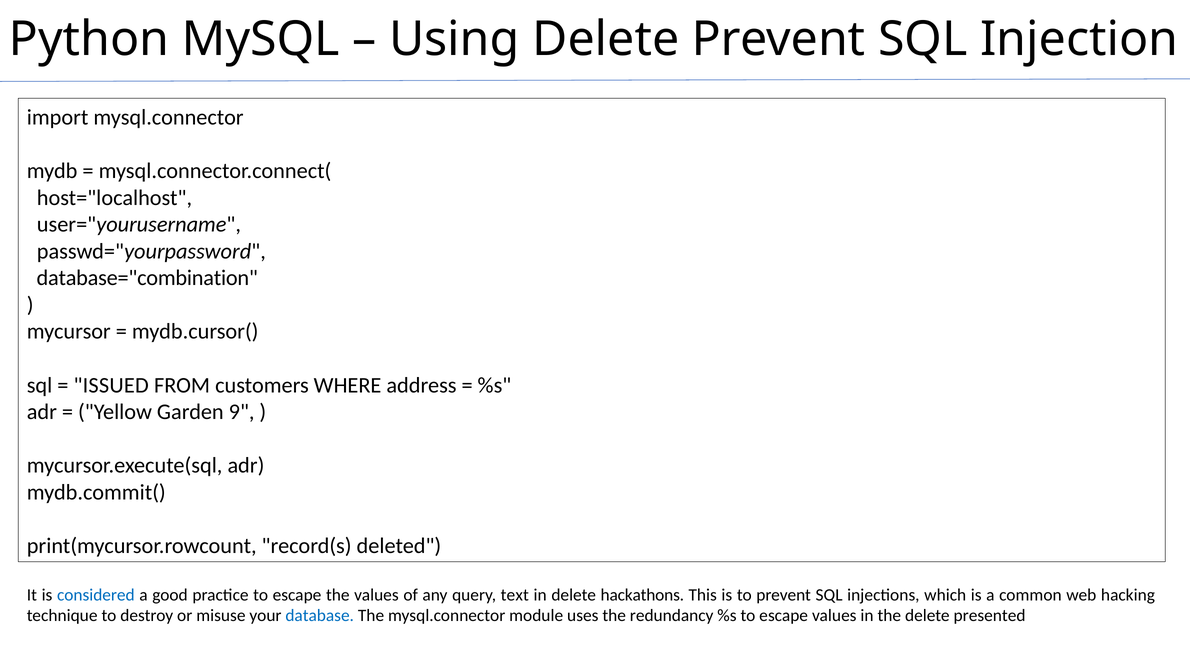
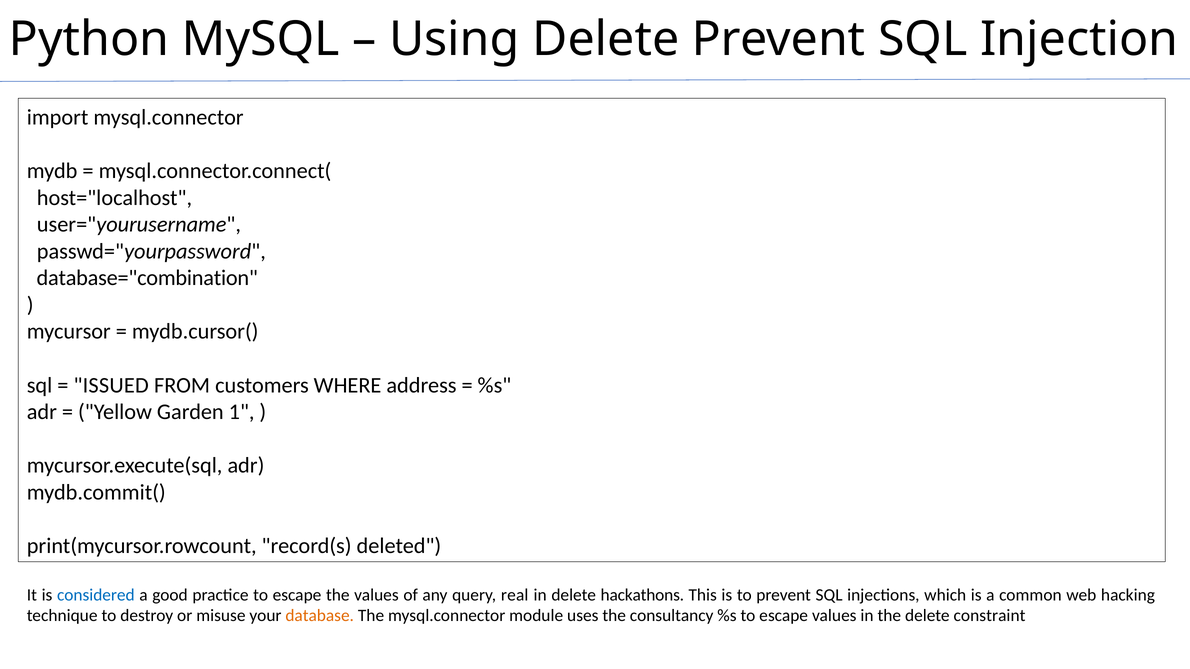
9: 9 -> 1 (242, 412)
text: text -> real (515, 595)
database colour: blue -> orange (320, 616)
redundancy: redundancy -> consultancy (672, 616)
presented: presented -> constraint (990, 616)
